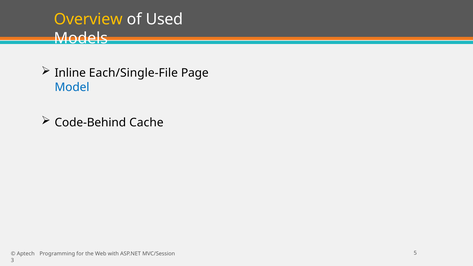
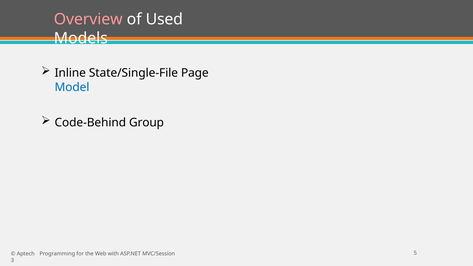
Overview colour: yellow -> pink (88, 19)
Each/Single-File: Each/Single-File -> State/Single-File (133, 73)
Cache: Cache -> Group (147, 123)
